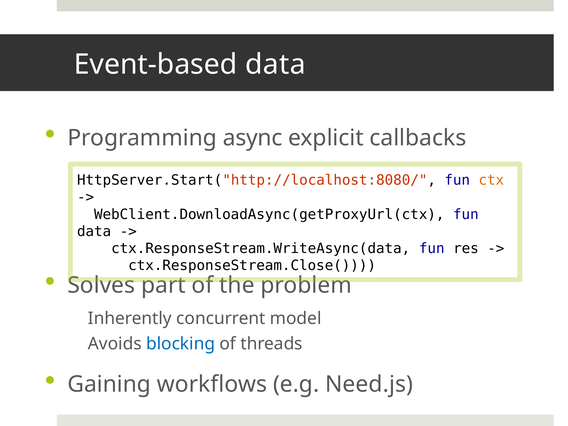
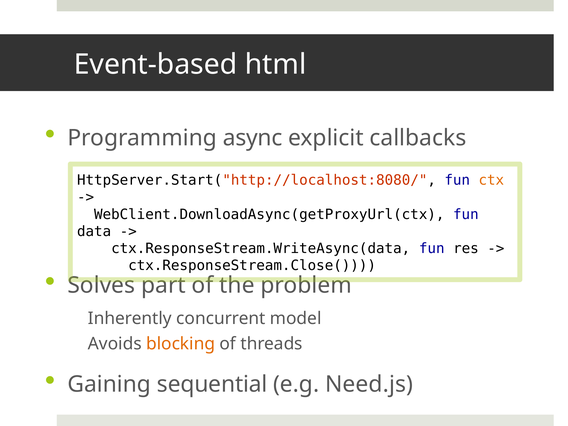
Event-based data: data -> html (276, 65)
blocking colour: blue -> orange (181, 344)
workflows: workflows -> sequential (212, 384)
